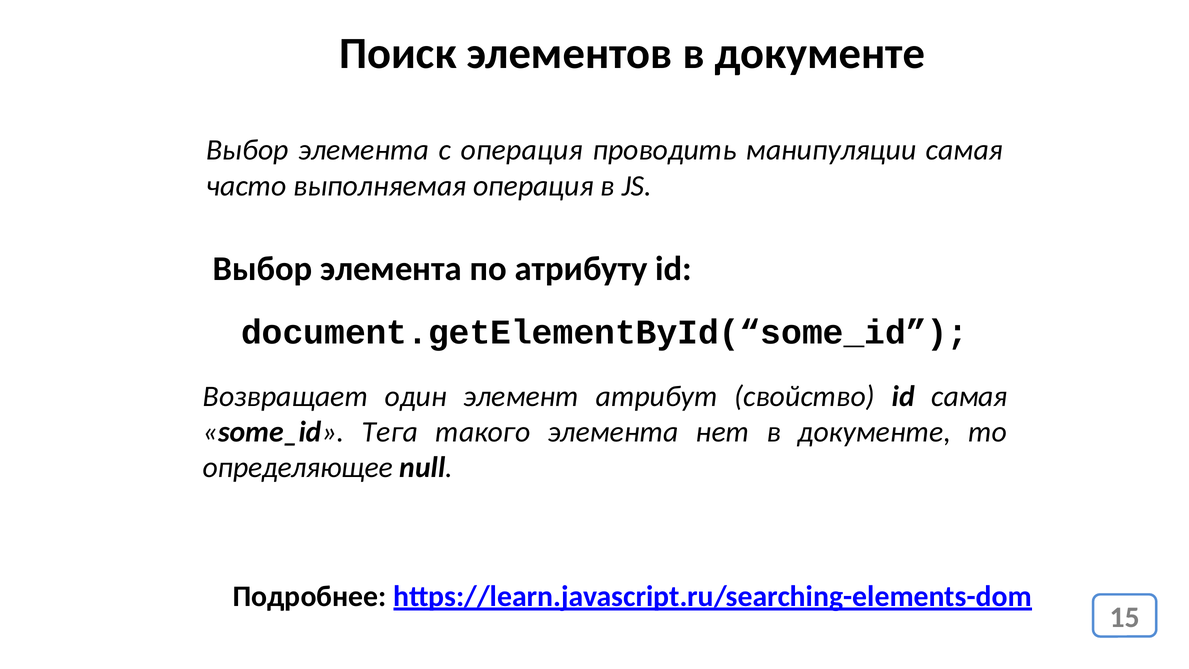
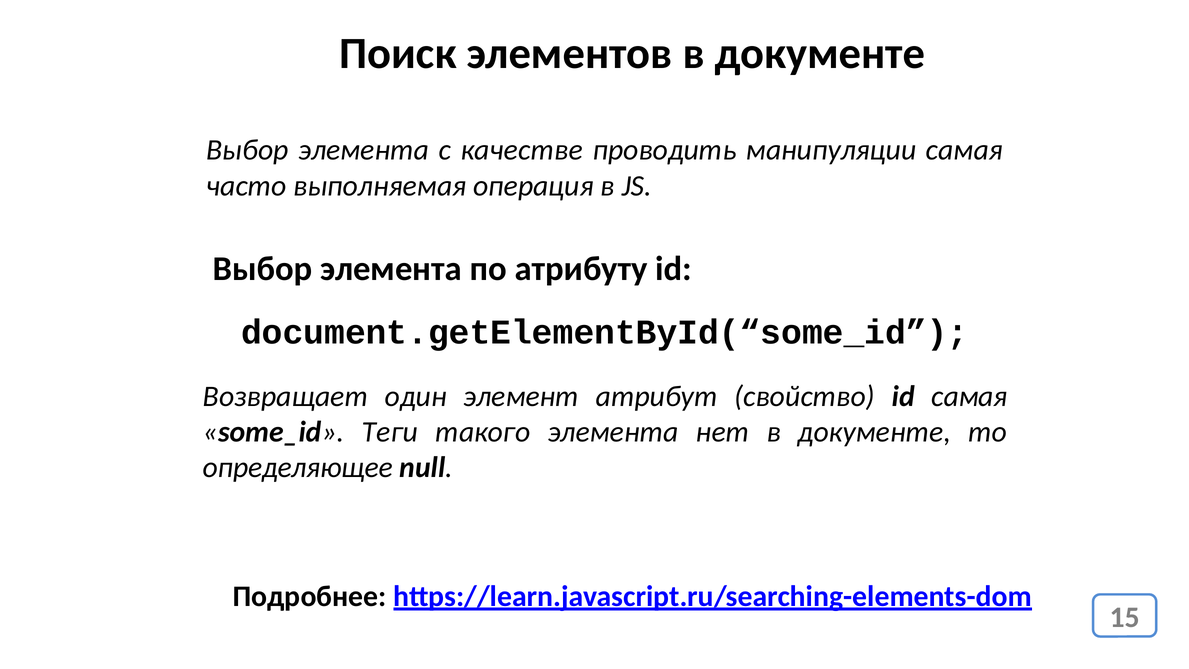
с операция: операция -> качестве (522, 150)
Тега: Тега -> Теги (390, 432)
